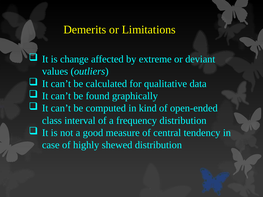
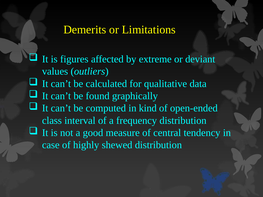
change: change -> figures (74, 59)
